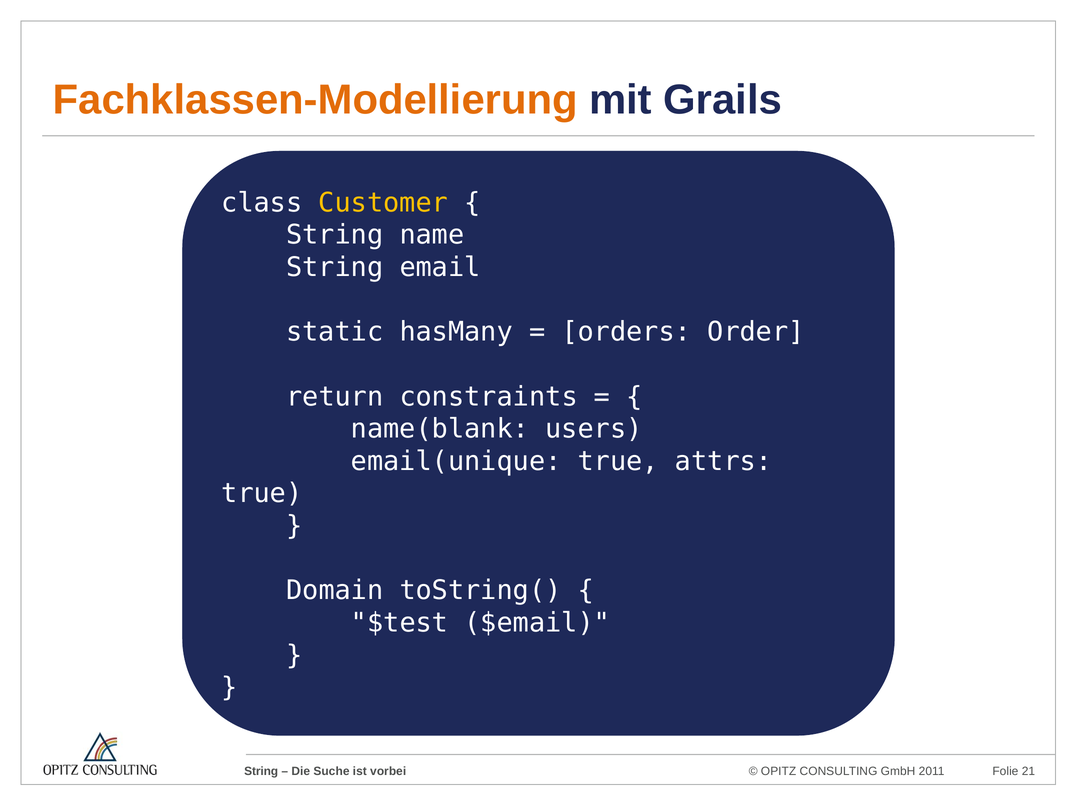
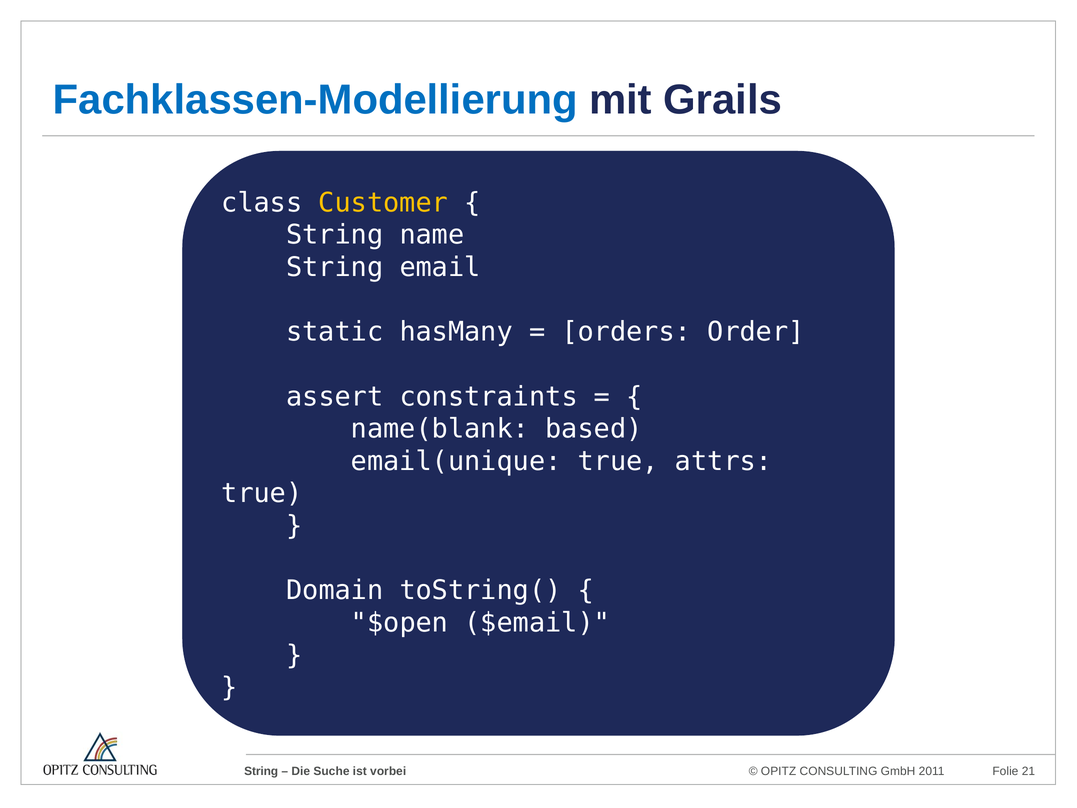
Fachklassen-Modellierung colour: orange -> blue (315, 100)
return: return -> assert (335, 397)
users: users -> based (594, 429)
$test: $test -> $open (400, 623)
